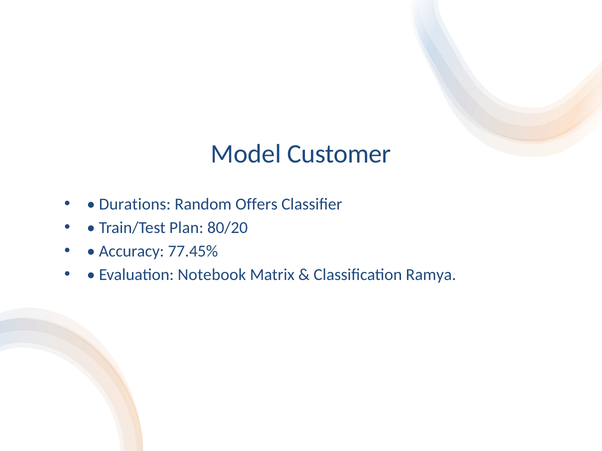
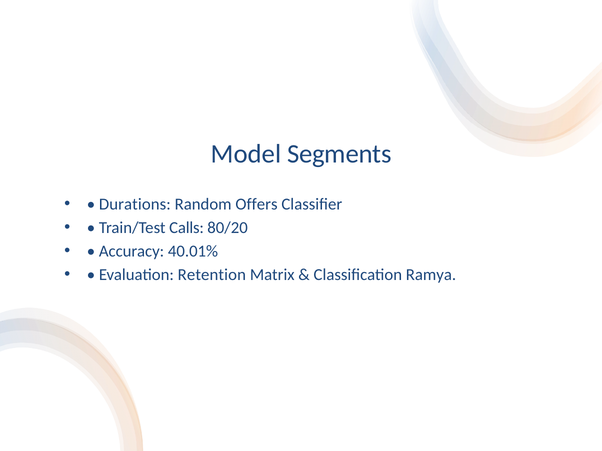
Customer: Customer -> Segments (339, 154)
Plan: Plan -> Calls (187, 228)
77.45%: 77.45% -> 40.01% (193, 251)
Notebook: Notebook -> Retention (212, 275)
